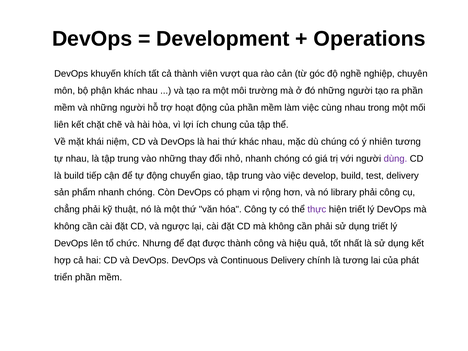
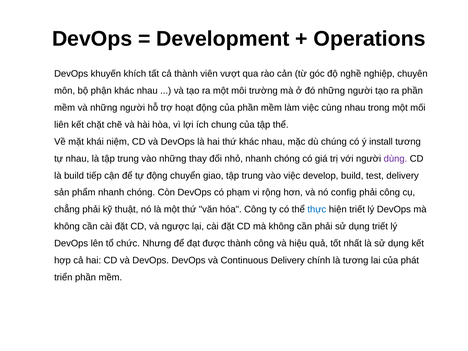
nhiên: nhiên -> install (381, 142)
library: library -> config (344, 193)
thực colour: purple -> blue (317, 209)
